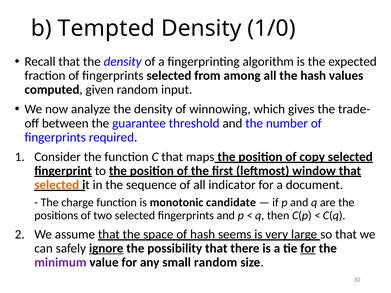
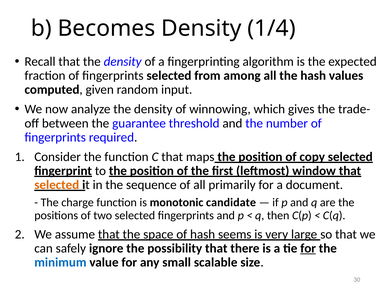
Tempted: Tempted -> Becomes (106, 28)
1/0: 1/0 -> 1/4 (271, 28)
indicator: indicator -> primarily (232, 185)
ignore underline: present -> none (106, 248)
minimum colour: purple -> blue (60, 263)
small random: random -> scalable (216, 263)
